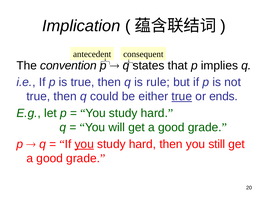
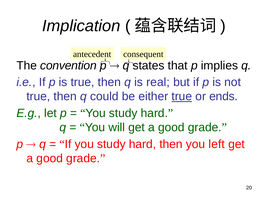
rule: rule -> real (158, 82)
you underline: present -> none (84, 144)
still: still -> left (217, 144)
